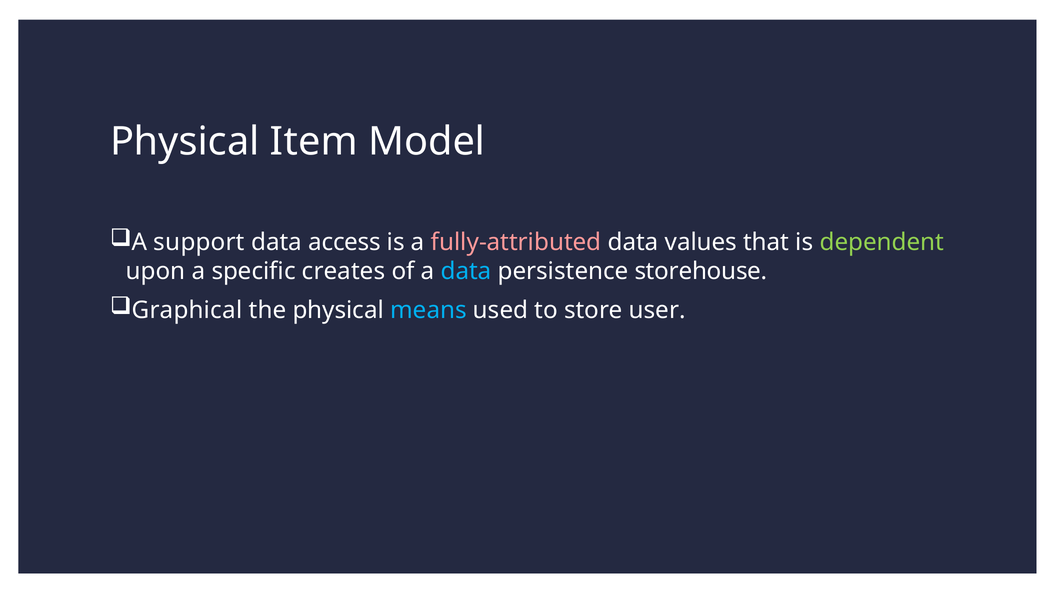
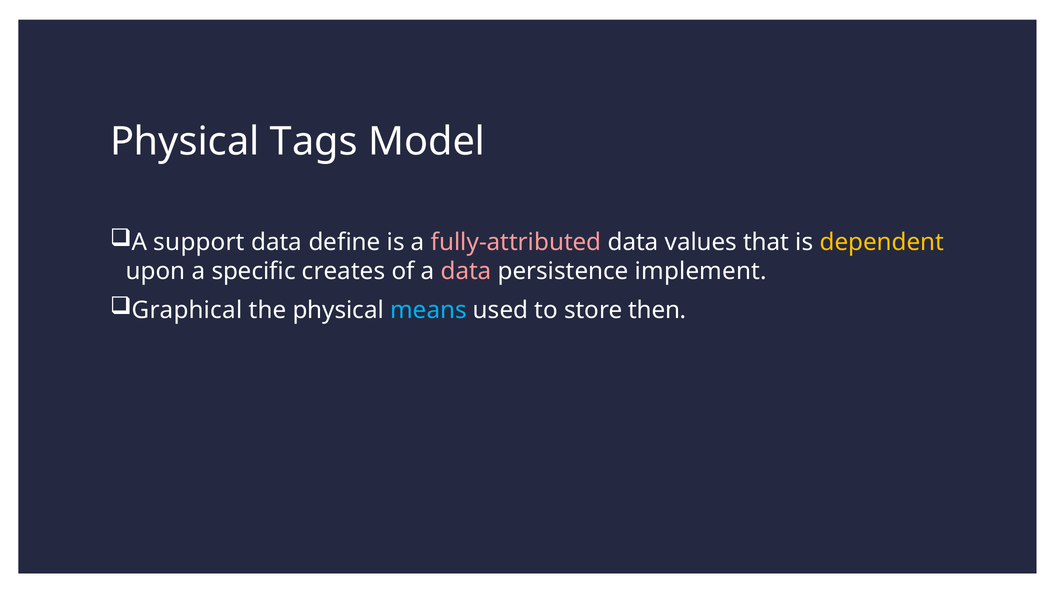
Item: Item -> Tags (314, 142)
access: access -> define (344, 242)
dependent colour: light green -> yellow (882, 242)
data colour: light blue -> pink (466, 271)
storehouse: storehouse -> implement (701, 271)
user: user -> then (657, 310)
